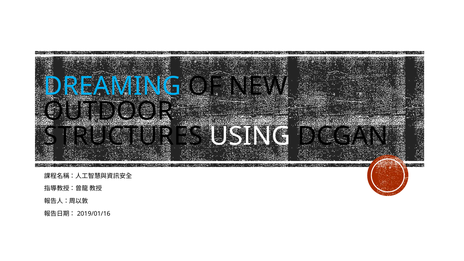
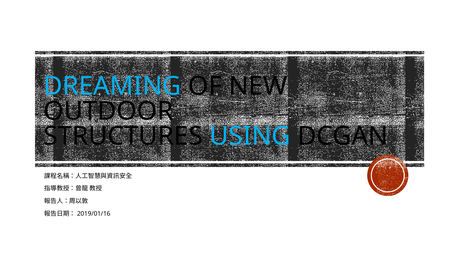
USING colour: white -> light blue (250, 136)
